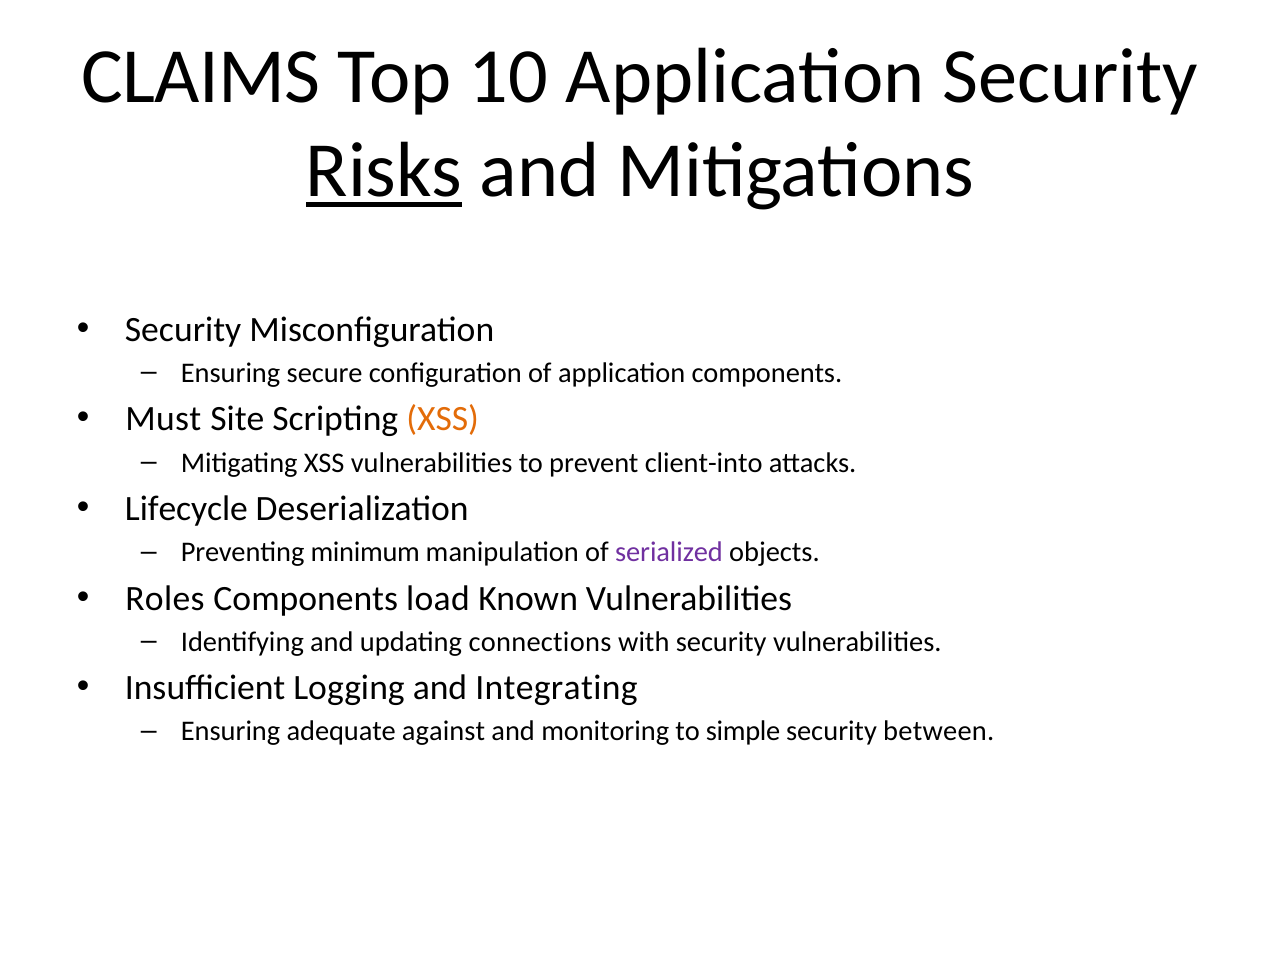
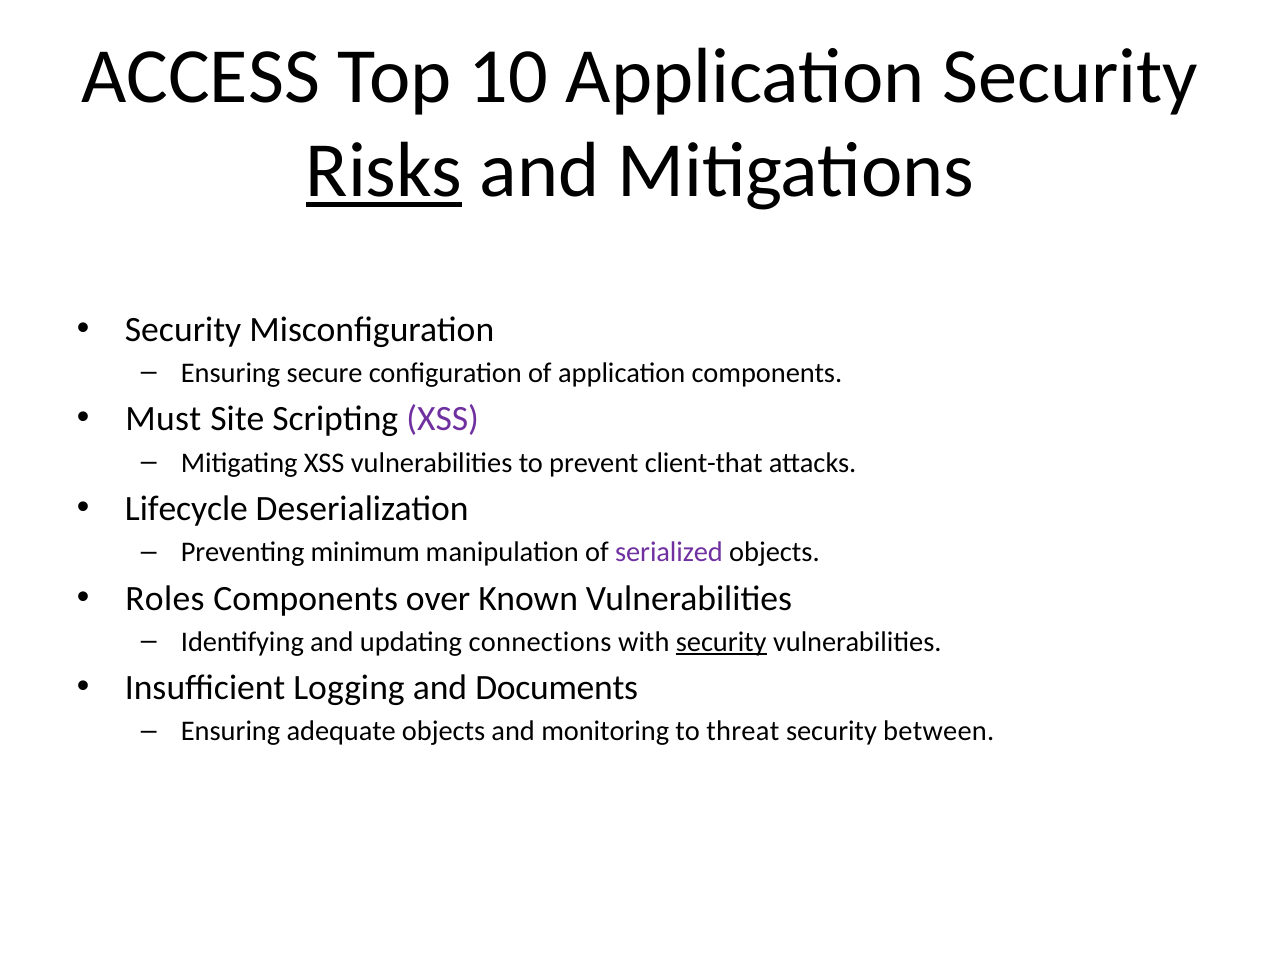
CLAIMS: CLAIMS -> ACCESS (201, 77)
XSS colour: orange -> purple (443, 420)
client-into: client-into -> client-that (704, 463)
load: load -> over (438, 599)
security underline: none -> present (721, 643)
Integrating: Integrating -> Documents (557, 689)
adequate against: against -> objects (444, 732)
simple: simple -> threat (743, 732)
